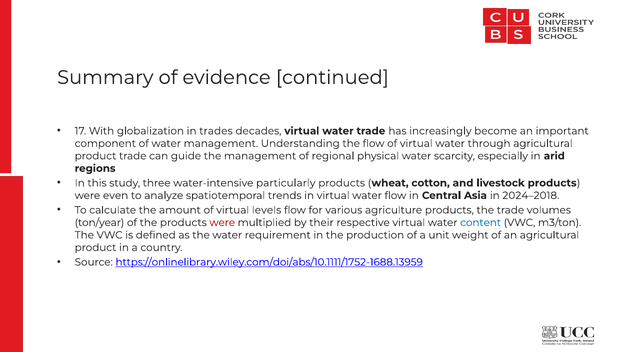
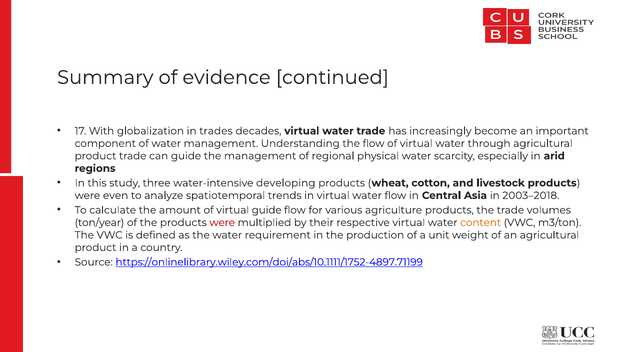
particularly: particularly -> developing (286, 183)
2024–2018: 2024–2018 -> 2003–2018 (531, 195)
virtual levels: levels -> guide (267, 210)
content colour: blue -> orange (481, 222)
https://onlinelibrary.wiley.com/doi/abs/10.1111/1752-1688.13959: https://onlinelibrary.wiley.com/doi/abs/10.1111/1752-1688.13959 -> https://onlinelibrary.wiley.com/doi/abs/10.1111/1752-4897.71199 (269, 262)
